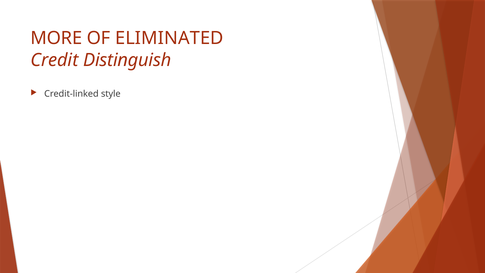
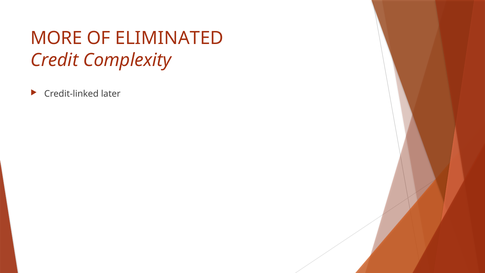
Distinguish: Distinguish -> Complexity (127, 60)
style: style -> later (111, 94)
